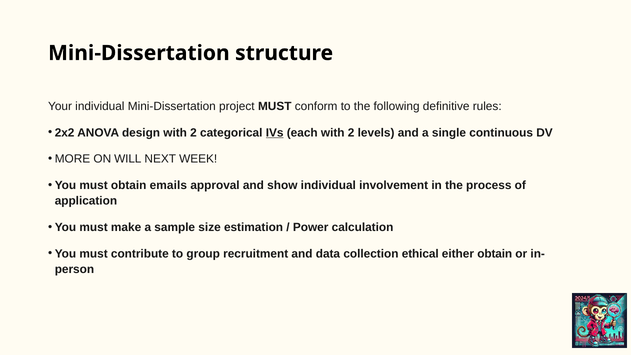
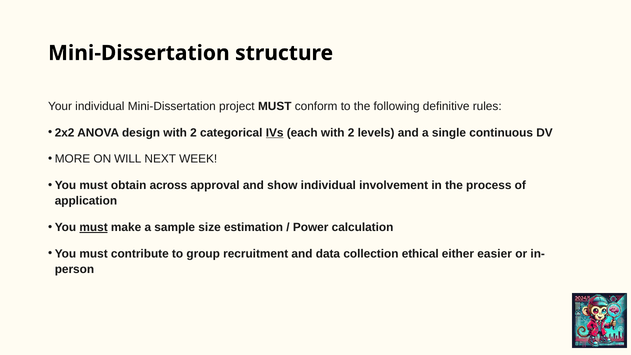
emails: emails -> across (168, 185)
must underline: none -> present (94, 227)
either obtain: obtain -> easier (495, 254)
